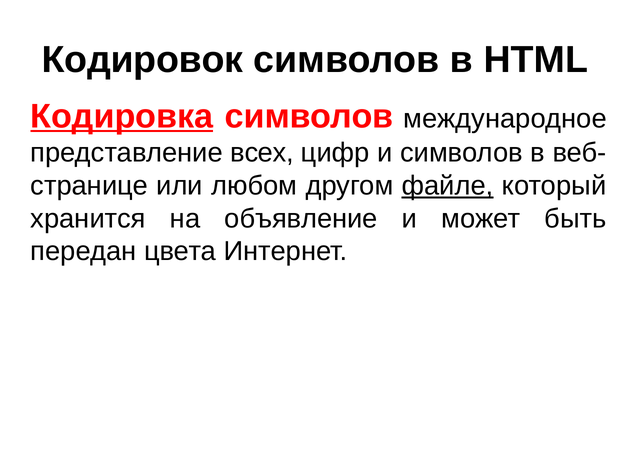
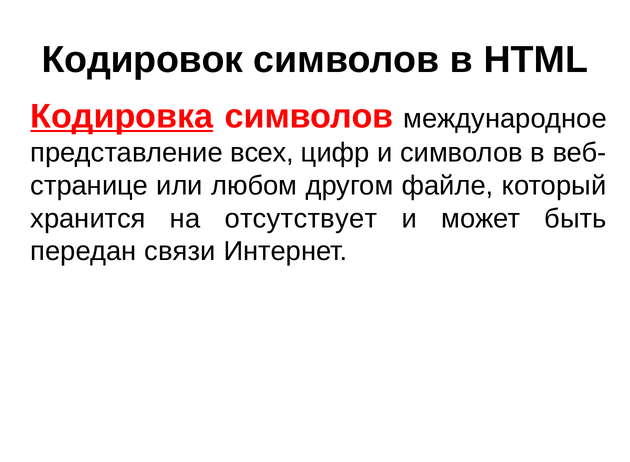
файле underline: present -> none (448, 185)
объявление: объявление -> отсутствует (301, 218)
цвета: цвета -> связи (180, 251)
